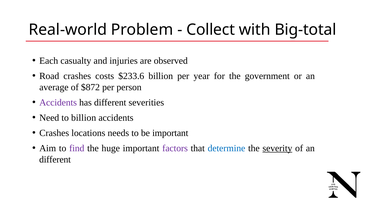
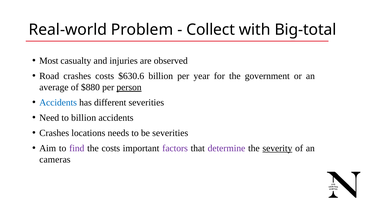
Each: Each -> Most (49, 61)
$233.6: $233.6 -> $630.6 (131, 76)
$872: $872 -> $880 (90, 87)
person underline: none -> present (129, 87)
Accidents colour: purple -> blue (58, 102)
be important: important -> severities (170, 133)
the huge: huge -> costs (111, 148)
determine colour: blue -> purple (226, 148)
different: different -> cameras (55, 159)
